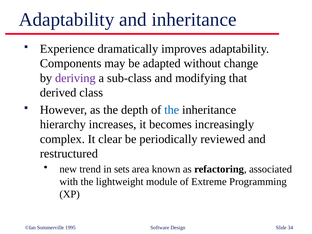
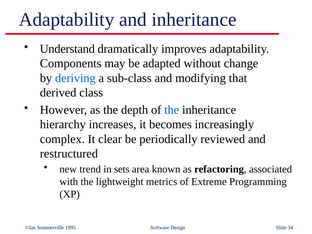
Experience: Experience -> Understand (67, 49)
deriving colour: purple -> blue (75, 78)
module: module -> metrics (162, 182)
